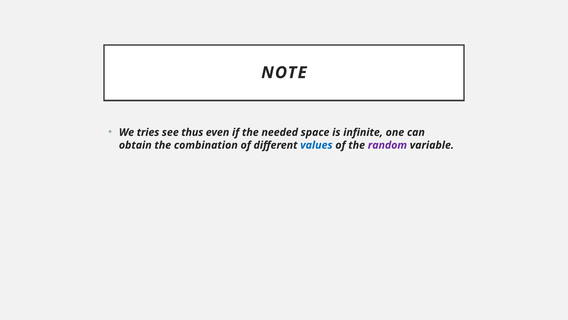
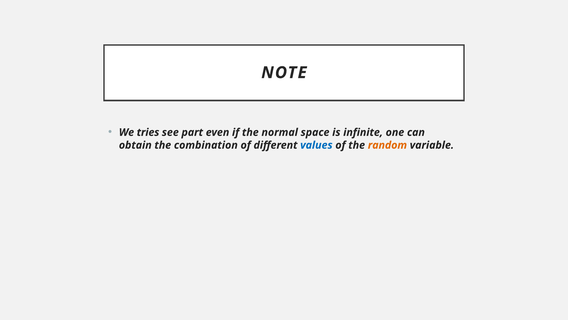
thus: thus -> part (192, 132)
needed: needed -> normal (280, 132)
random colour: purple -> orange (387, 145)
